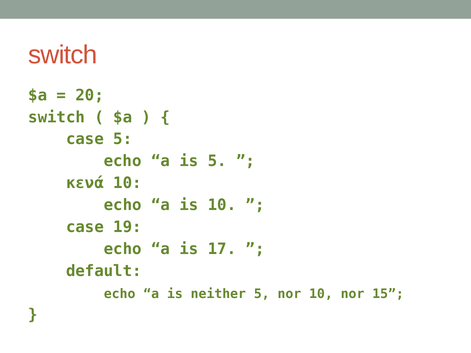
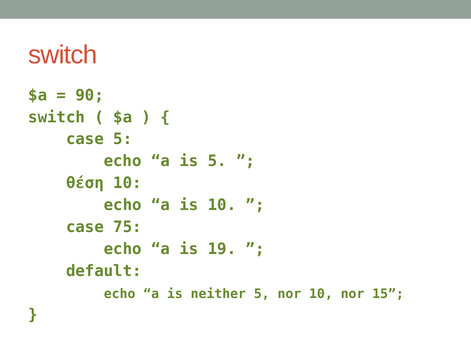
20: 20 -> 90 (90, 95)
κενά: κενά -> θέση (85, 183)
19: 19 -> 75 (127, 227)
17: 17 -> 19 (222, 249)
